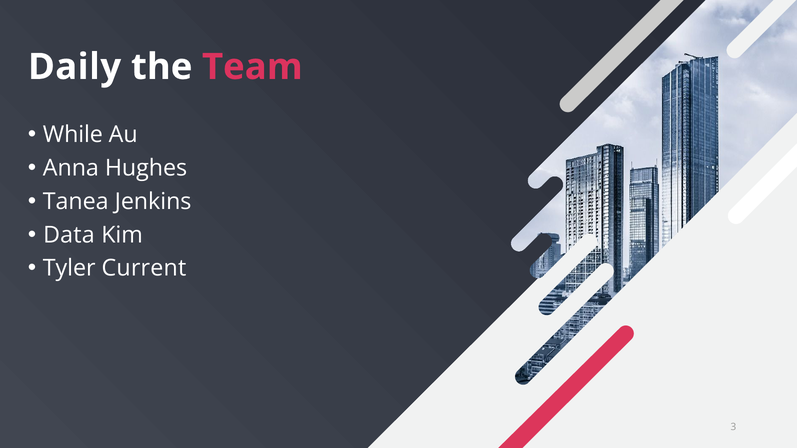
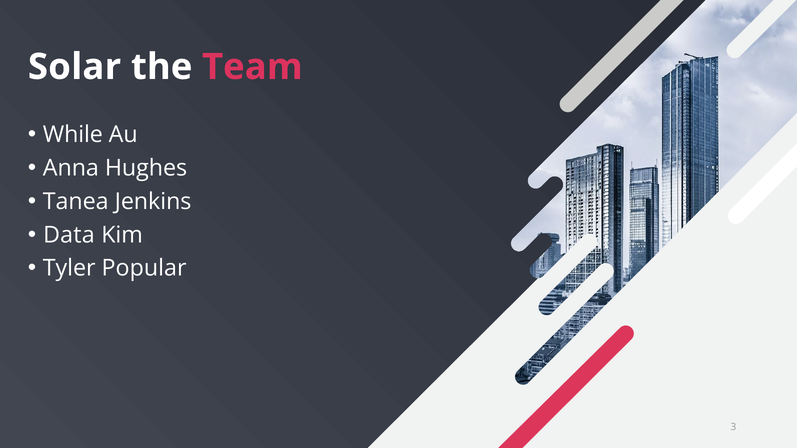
Daily: Daily -> Solar (75, 67)
Current: Current -> Popular (144, 268)
